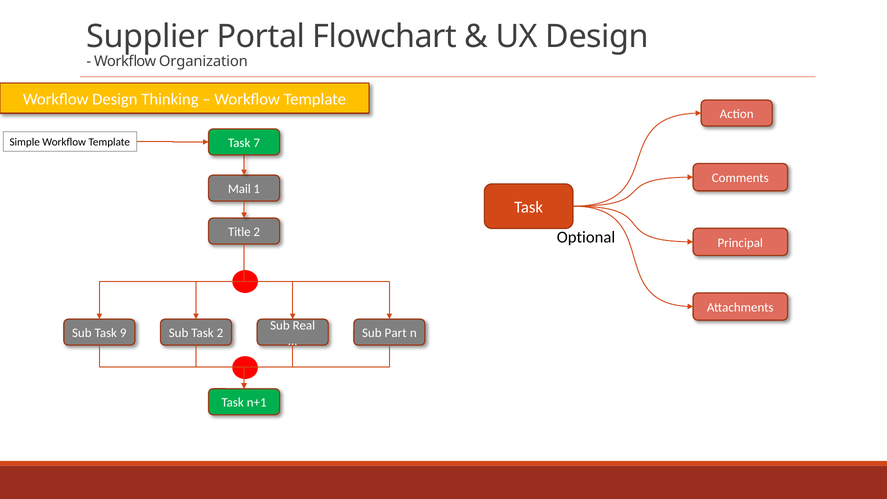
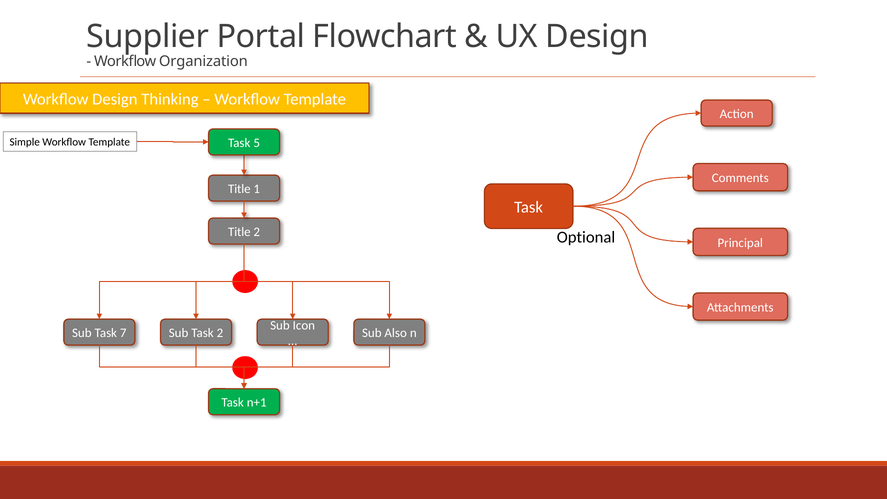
7: 7 -> 5 (257, 143)
Mail: Mail -> Title (239, 189)
Real: Real -> Icon (304, 325)
9: 9 -> 7 (123, 333)
Part: Part -> Also (396, 333)
